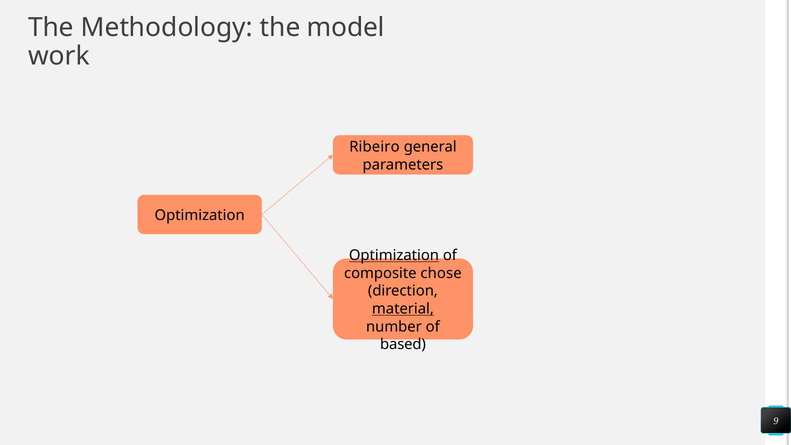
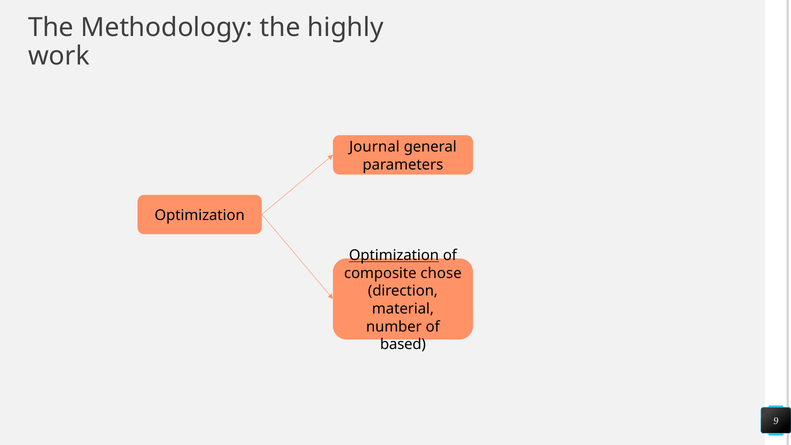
model: model -> highly (346, 28)
Ribeiro: Ribeiro -> Journal (374, 147)
material underline: present -> none (403, 309)
